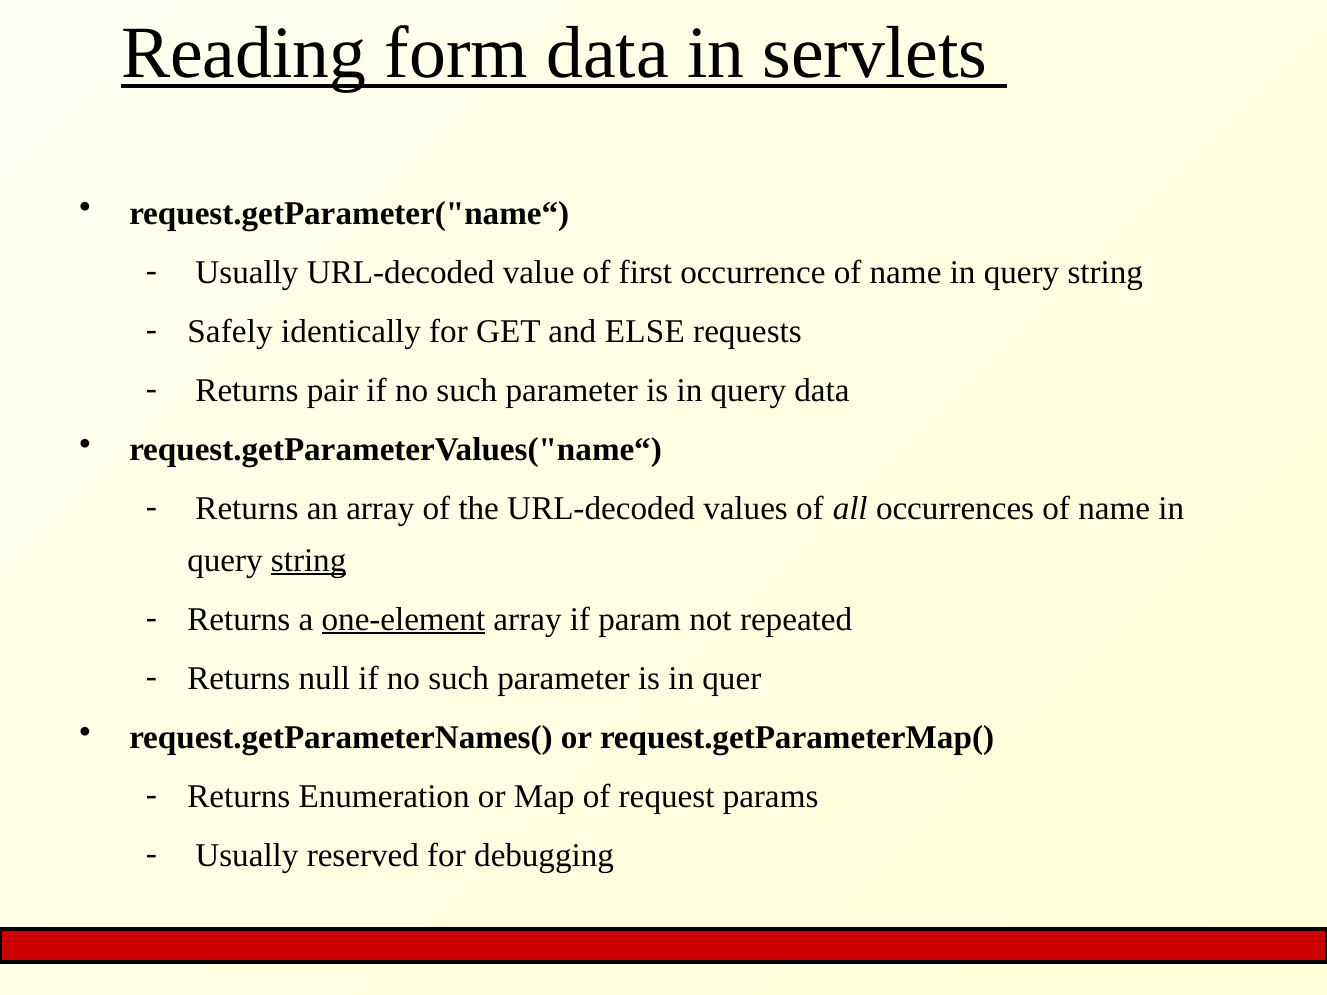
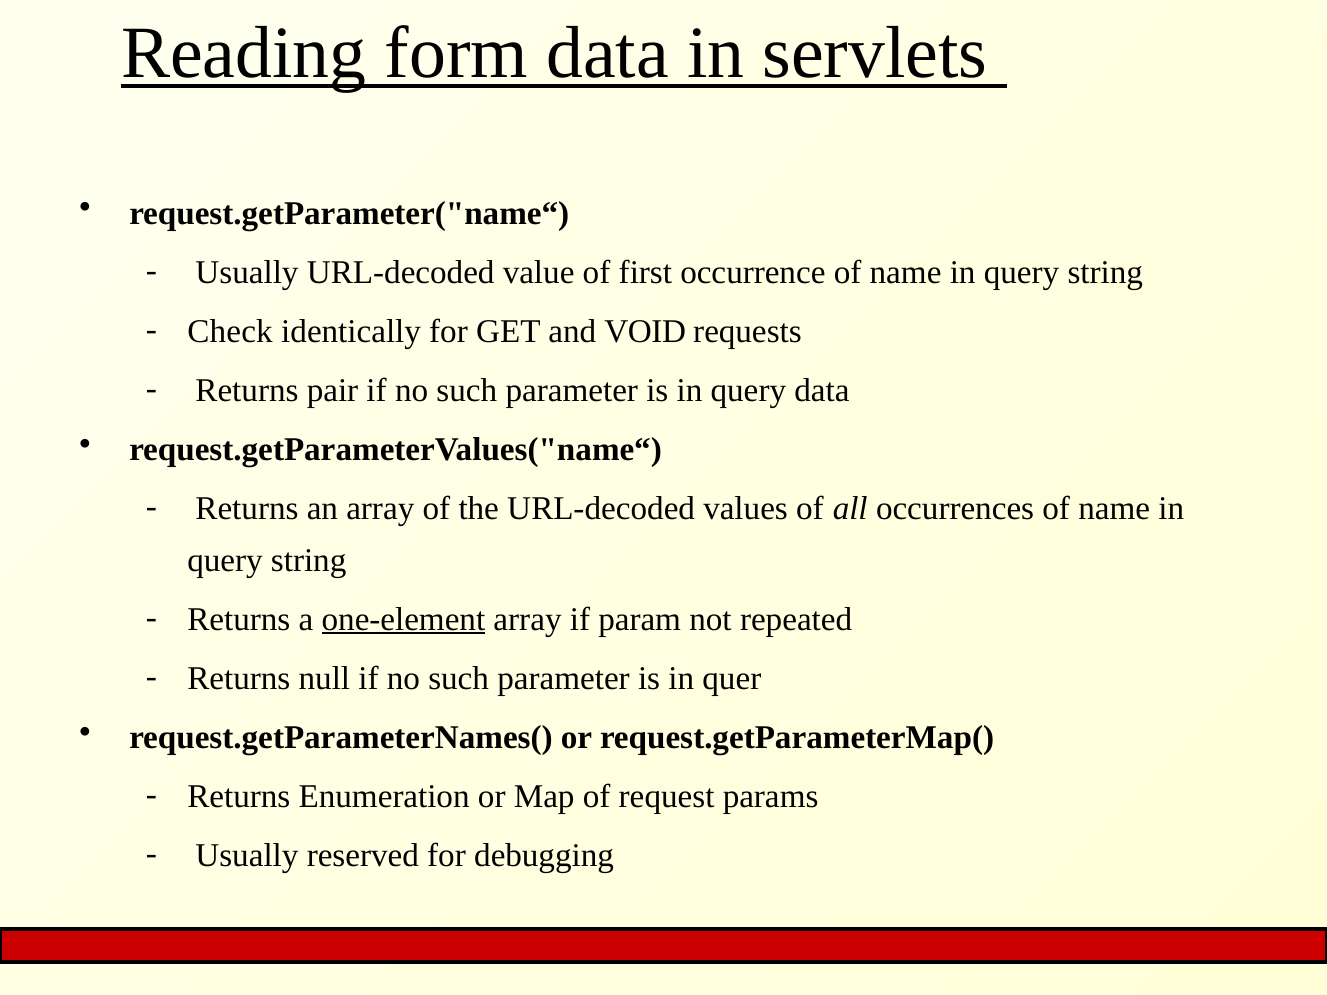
Safely: Safely -> Check (230, 331)
ELSE: ELSE -> VOID (645, 331)
string underline: present -> none (309, 560)
